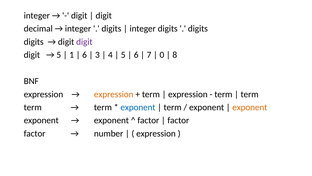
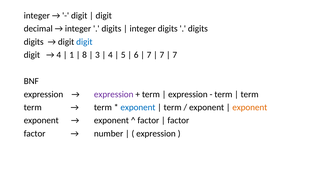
digit colour: purple -> blue (84, 42)
5: 5 -> 4 (59, 55)
6: 6 -> 8 (85, 55)
0: 0 -> 7 (162, 55)
8: 8 -> 7 (175, 55)
expression colour: orange -> purple (114, 94)
